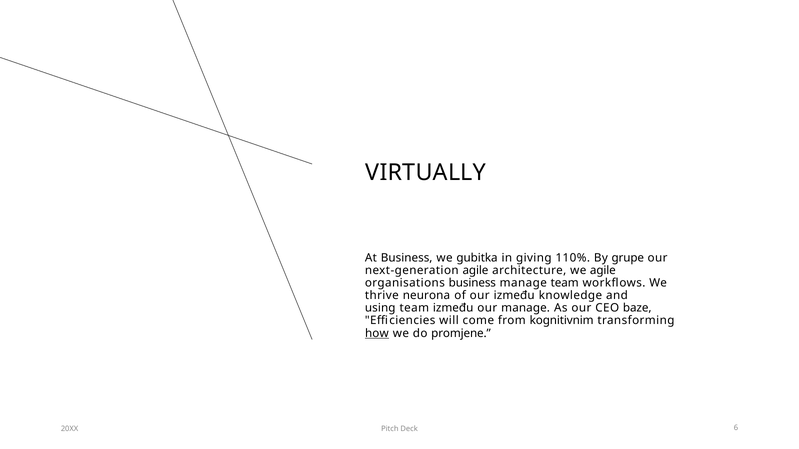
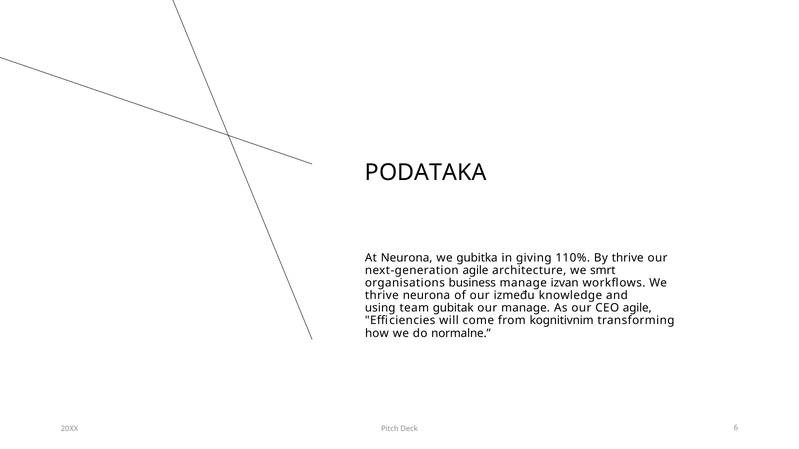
VIRTUALLY: VIRTUALLY -> PODATAKA (426, 173)
At Business: Business -> Neurona (407, 258)
By grupe: grupe -> thrive (628, 258)
we agile: agile -> smrt (603, 271)
manage team: team -> izvan (565, 283)
team između: između -> gubitak (453, 308)
CEO baze: baze -> agile (637, 308)
how underline: present -> none (377, 334)
promjene: promjene -> normalne (461, 334)
